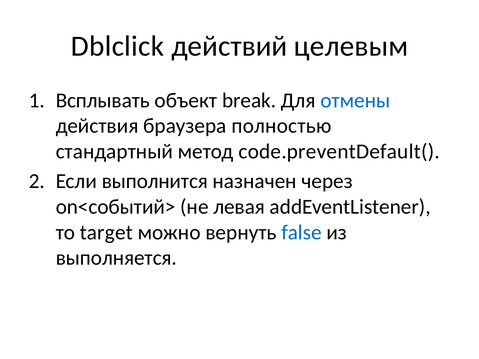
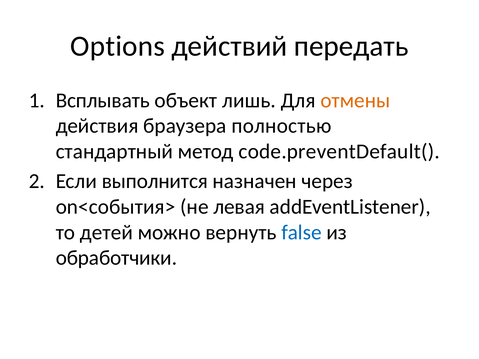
Dblclick: Dblclick -> Options (118, 46)
целевым: целевым -> передать (351, 46)
break: break -> лишь (249, 100)
отмены colour: blue -> orange (355, 100)
on<событий>: on<событий> -> on<события> (116, 207)
target: target -> детей (106, 233)
выполняется: выполняется -> обработчики (116, 258)
